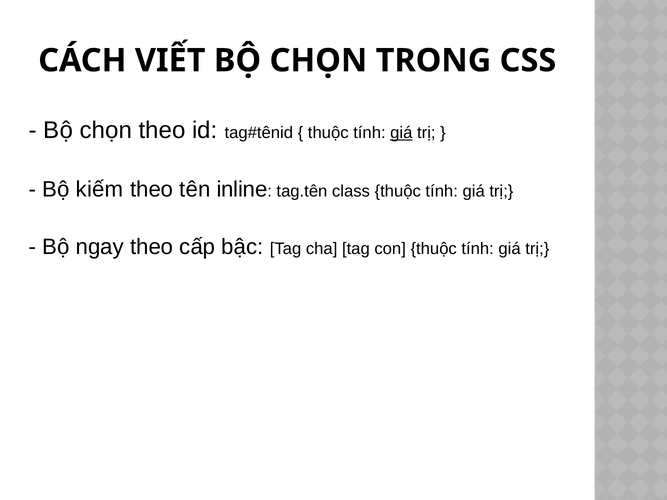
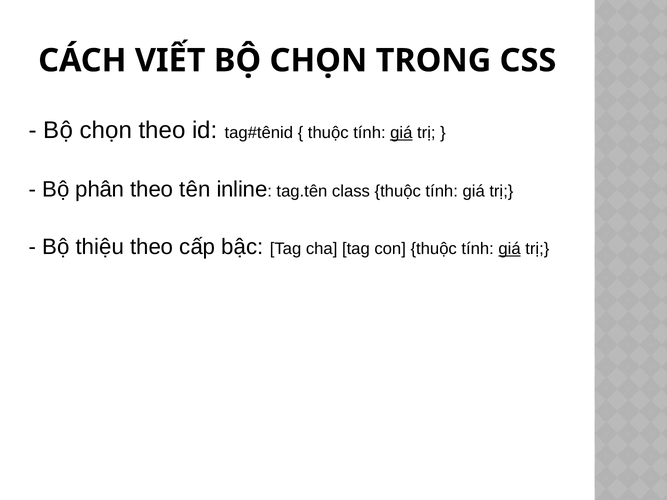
kiếm: kiếm -> phân (100, 189)
ngay: ngay -> thiệu (100, 247)
giá underline: none -> present (510, 249)
